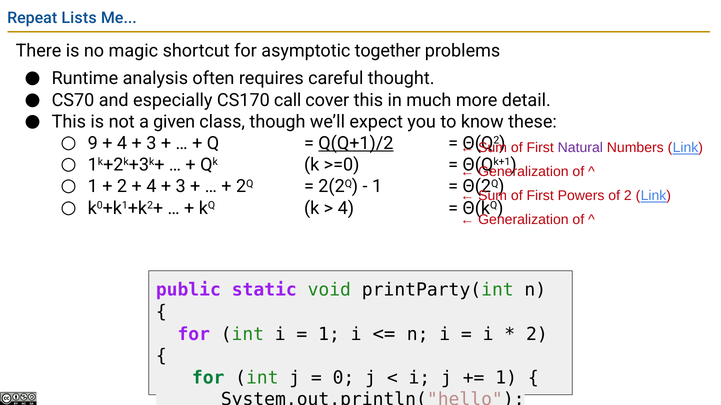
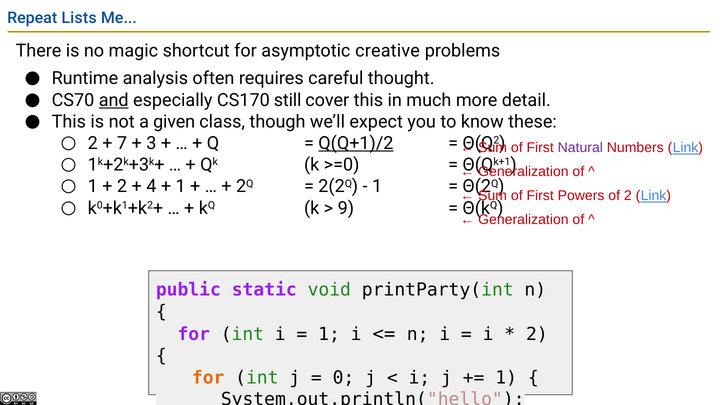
together: together -> creative (388, 51)
and underline: none -> present (114, 100)
call: call -> still (288, 100)
9: 9 -> 2 (93, 144)
4: 4 -> 7 (122, 144)
3: 3 -> 1 (181, 187)
4: 4 -> 9 (346, 208)
for colour: green -> orange (208, 378)
